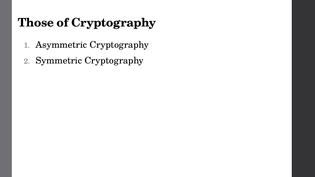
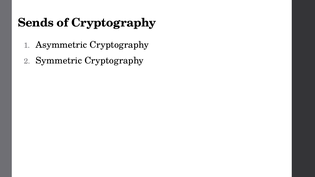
Those: Those -> Sends (36, 23)
